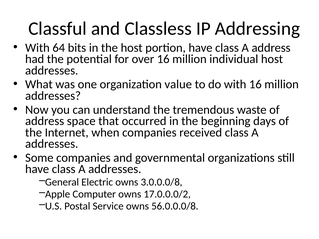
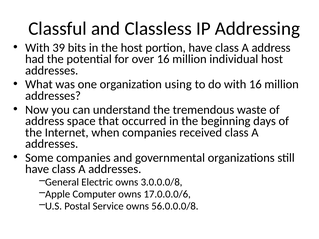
64: 64 -> 39 (59, 48)
value: value -> using (178, 84)
17.0.0.0/2: 17.0.0.0/2 -> 17.0.0.0/6 (167, 194)
